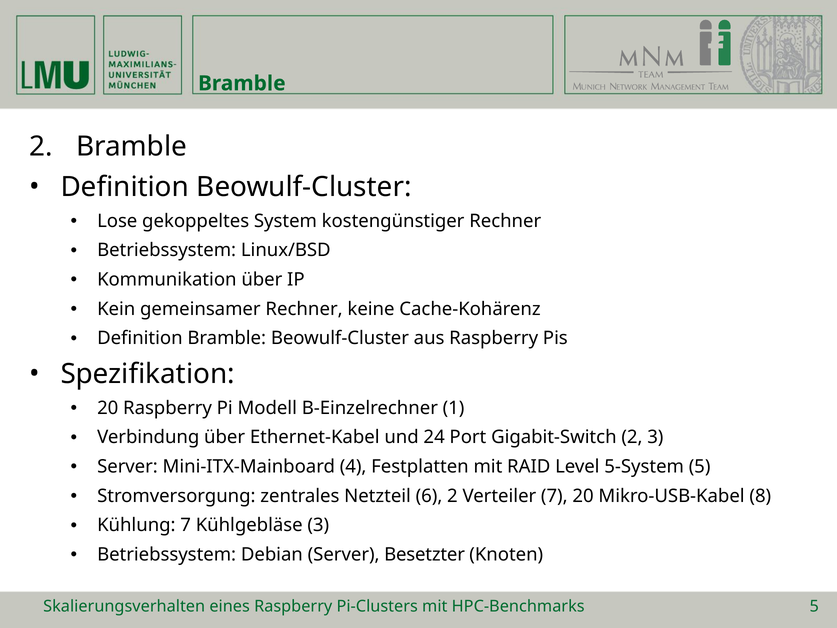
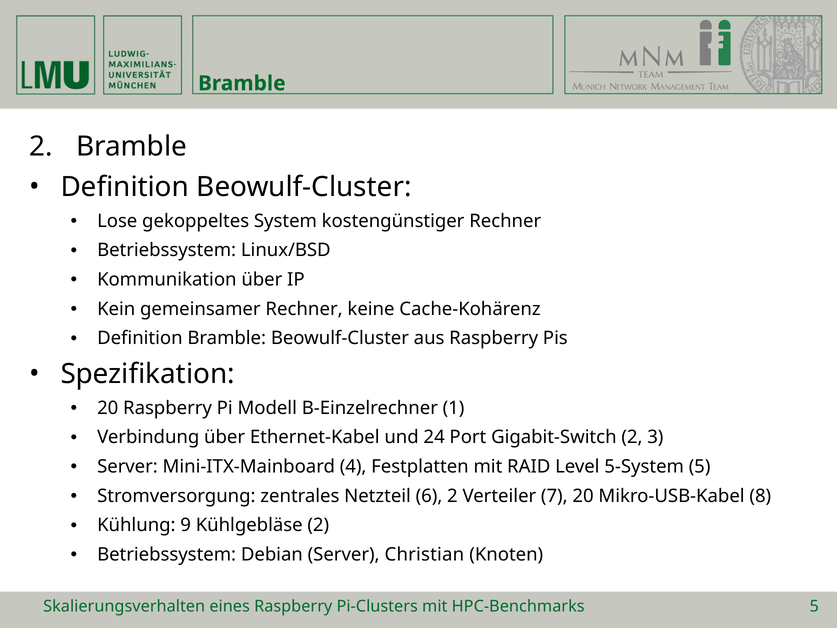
Kühlung 7: 7 -> 9 (186, 525)
Kühlgebläse 3: 3 -> 2 (318, 525)
Besetzter: Besetzter -> Christian (424, 554)
